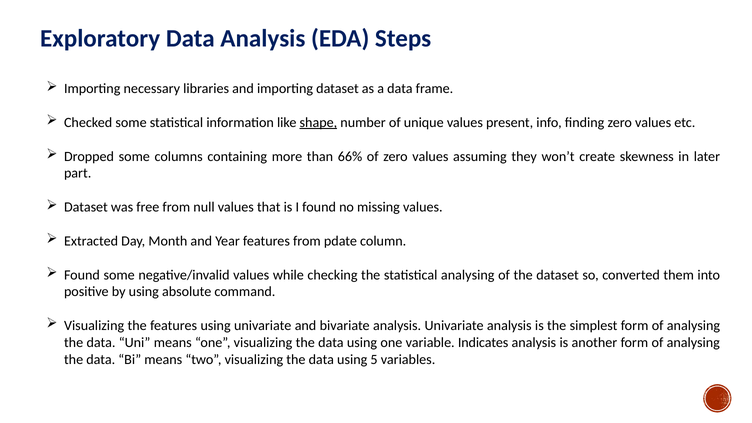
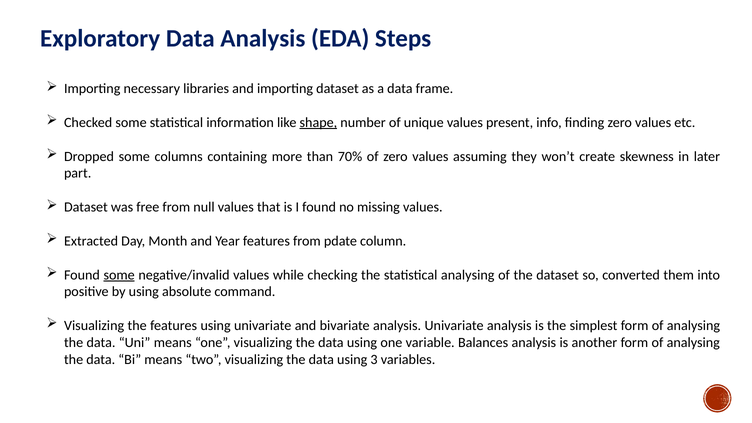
66%: 66% -> 70% (350, 156)
some underline: none -> present (119, 275)
Indicates: Indicates -> Balances (483, 343)
5: 5 -> 3 (374, 359)
